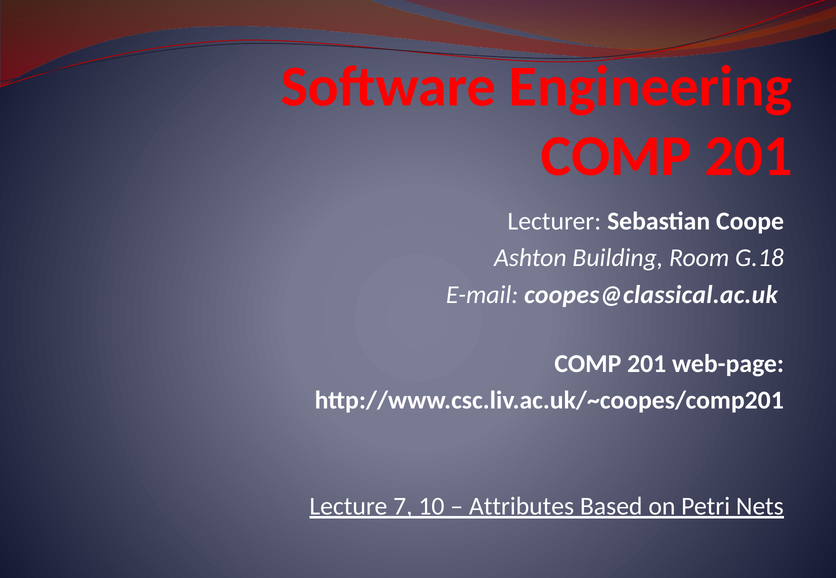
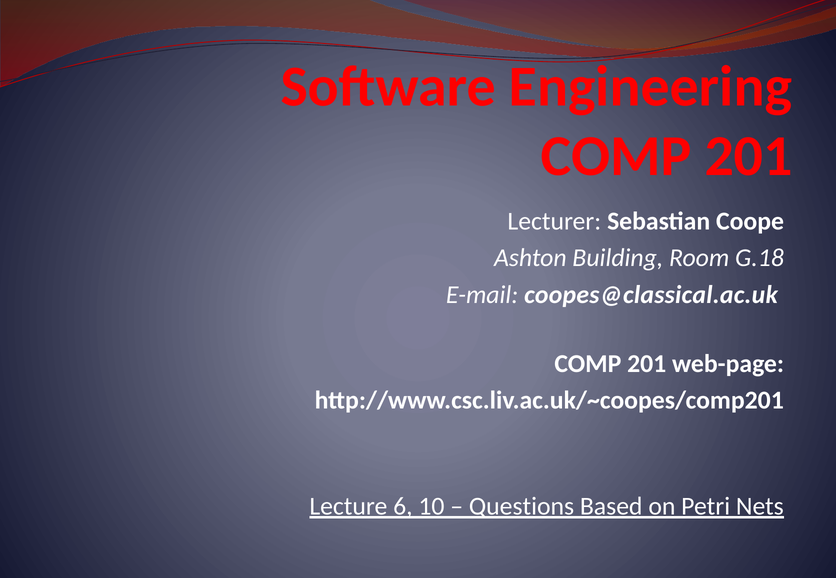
7: 7 -> 6 (403, 507)
Attributes: Attributes -> Questions (522, 507)
